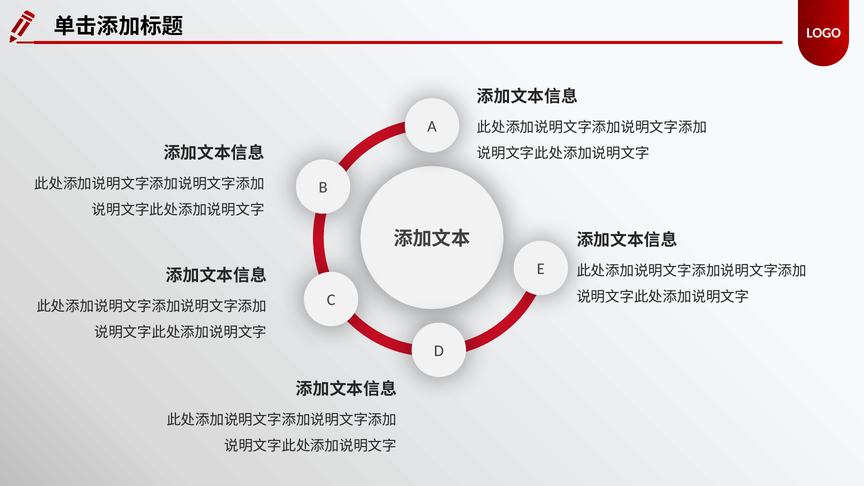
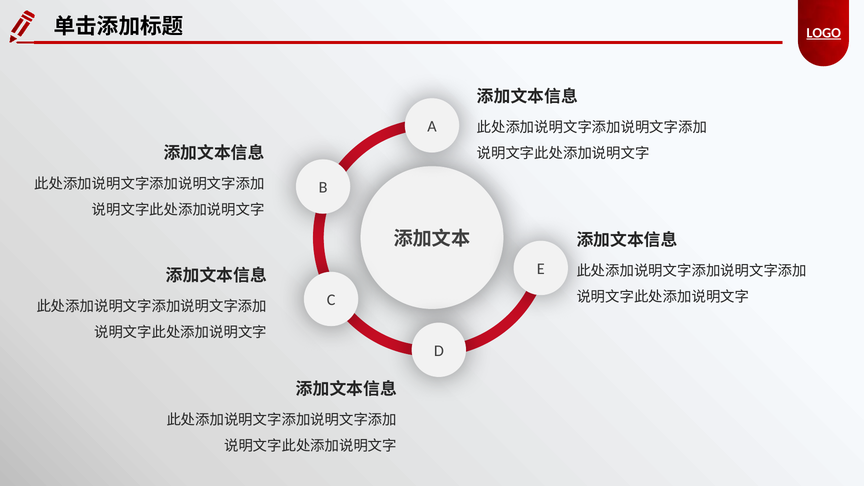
LOGO underline: none -> present (824, 33)
